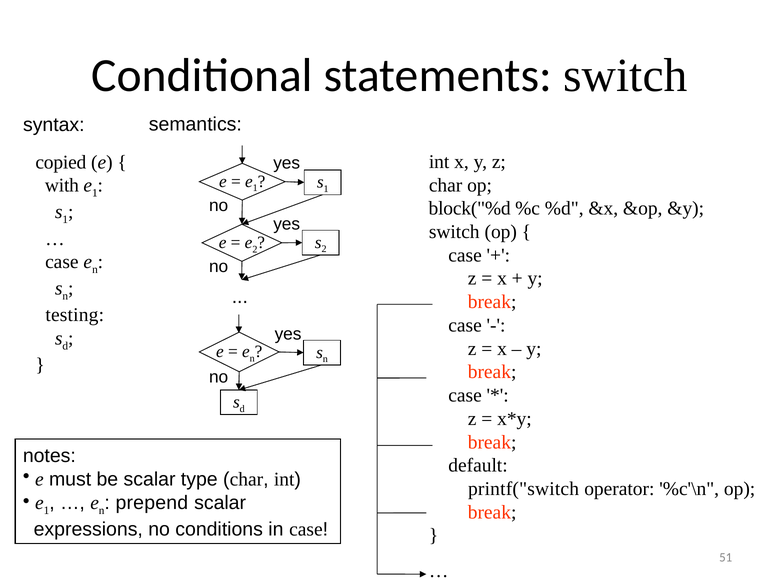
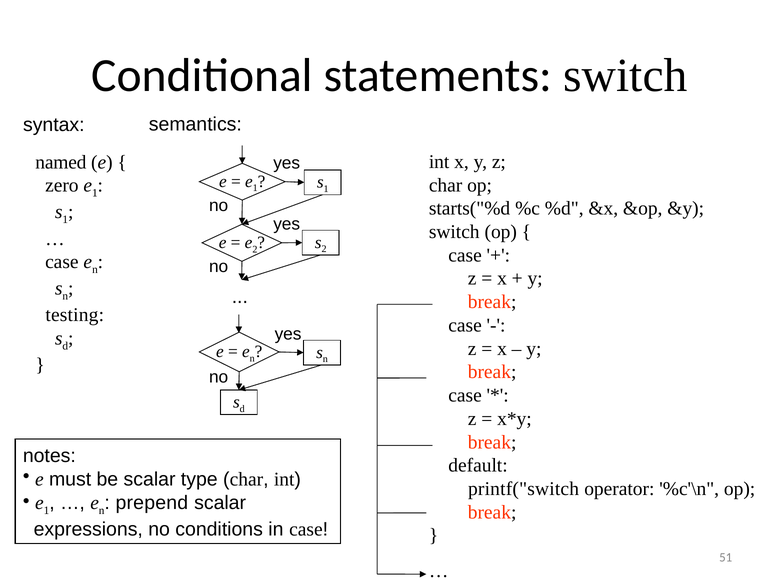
copied: copied -> named (61, 162)
with: with -> zero (62, 186)
block("%d: block("%d -> starts("%d (470, 209)
